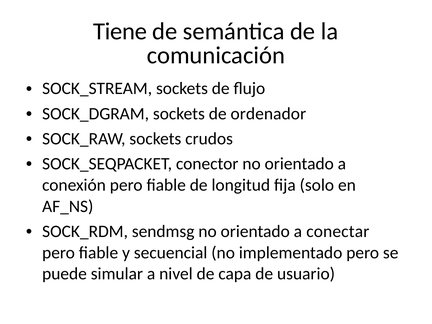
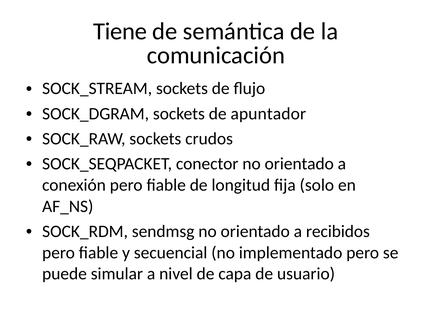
ordenador: ordenador -> apuntador (268, 114)
conectar: conectar -> recibidos (338, 231)
